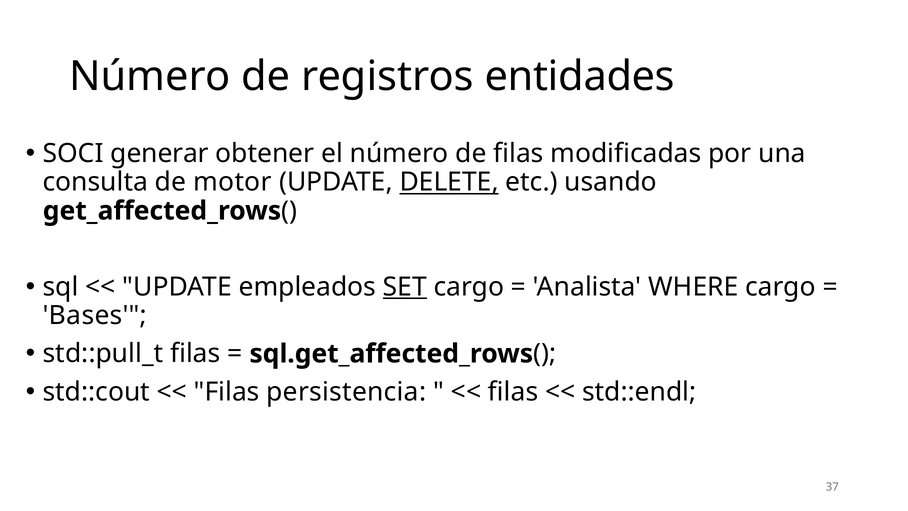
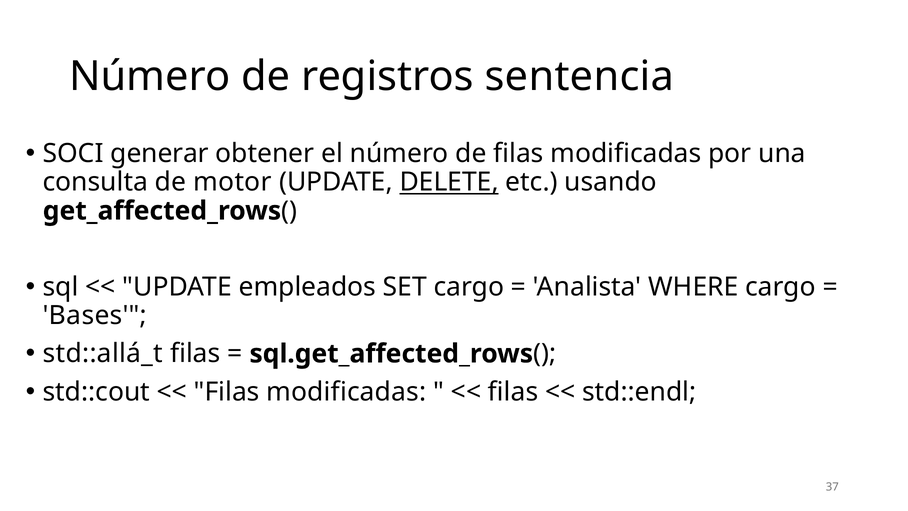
entidades: entidades -> sentencia (579, 76)
SET underline: present -> none (405, 287)
std::pull_t: std::pull_t -> std::allá_t (103, 354)
persistencia: persistencia -> modificadas (346, 392)
